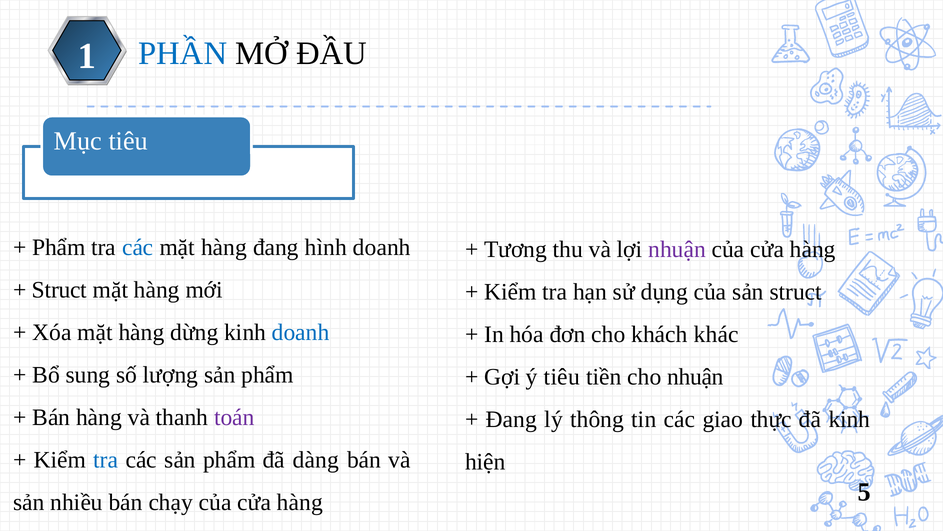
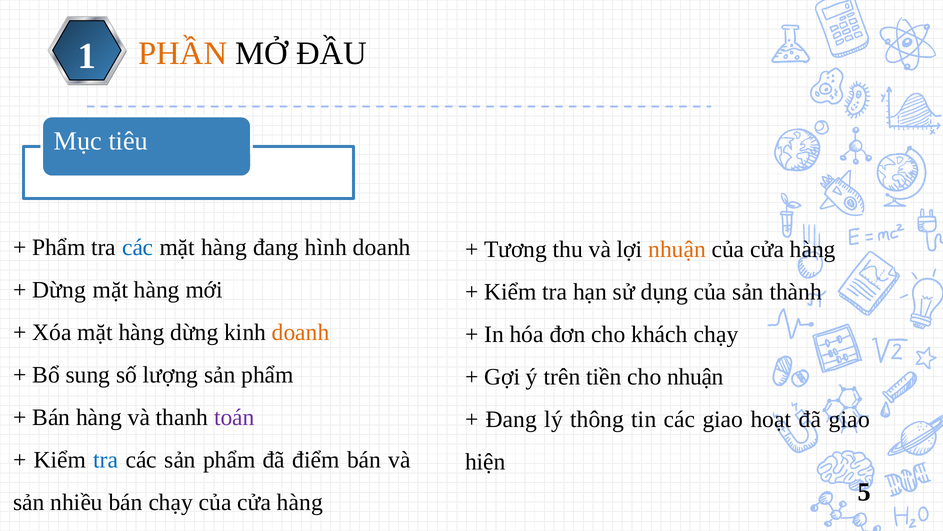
PHẦN colour: blue -> orange (183, 53)
nhuận colour: purple -> orange (677, 249)
Struct: Struct -> Dừng (59, 290)
sản struct: struct -> thành (796, 292)
doanh colour: blue -> orange (301, 332)
khách khác: khác -> chạy (716, 334)
ý tiêu: tiêu -> trên (562, 377)
thực: thực -> hoạt (771, 419)
đã kinh: kinh -> giao (849, 419)
dàng: dàng -> điểm (316, 459)
